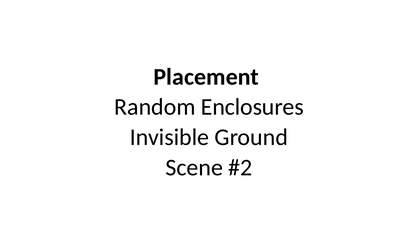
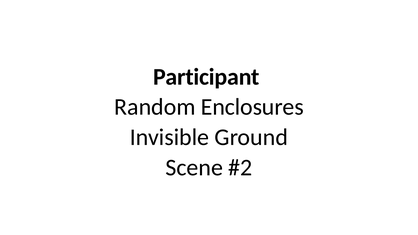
Placement: Placement -> Participant (206, 77)
